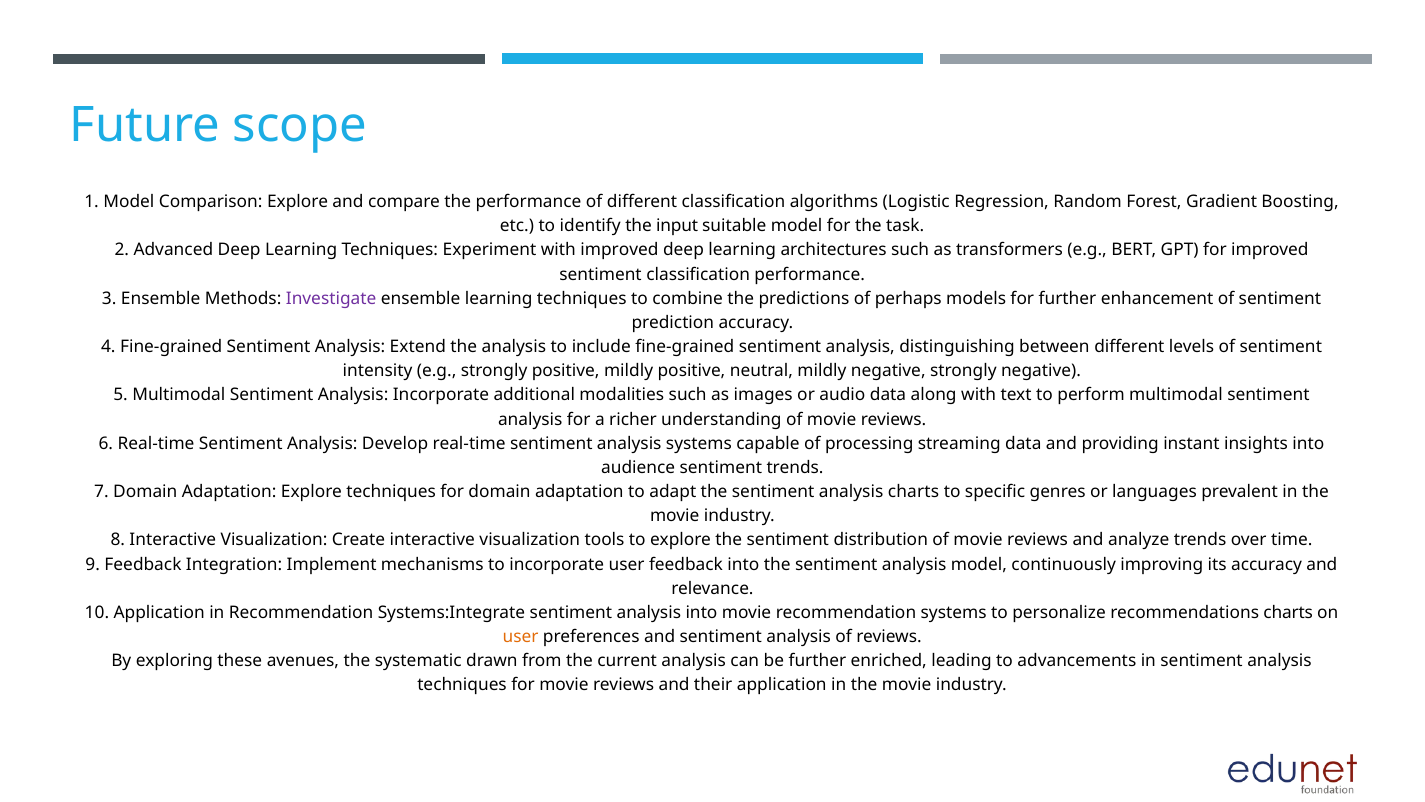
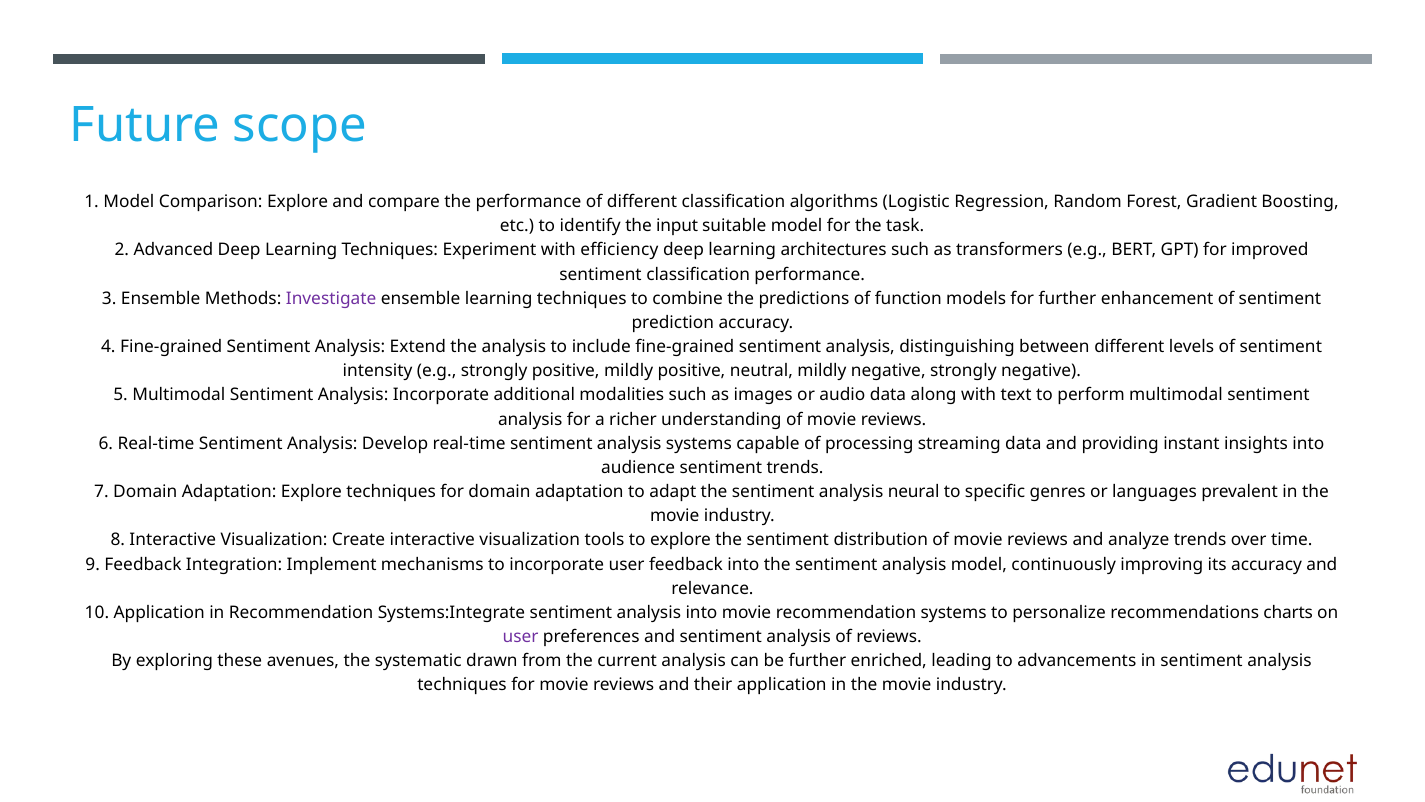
with improved: improved -> efficiency (619, 250)
perhaps: perhaps -> function (908, 298)
analysis charts: charts -> neural (914, 492)
user colour: orange -> purple (521, 636)
